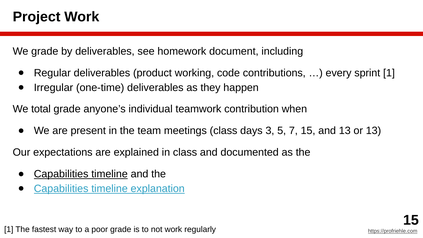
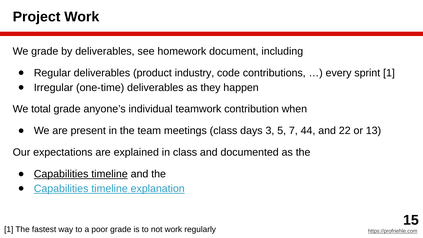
working: working -> industry (194, 73)
7 15: 15 -> 44 (308, 131)
and 13: 13 -> 22 (345, 131)
